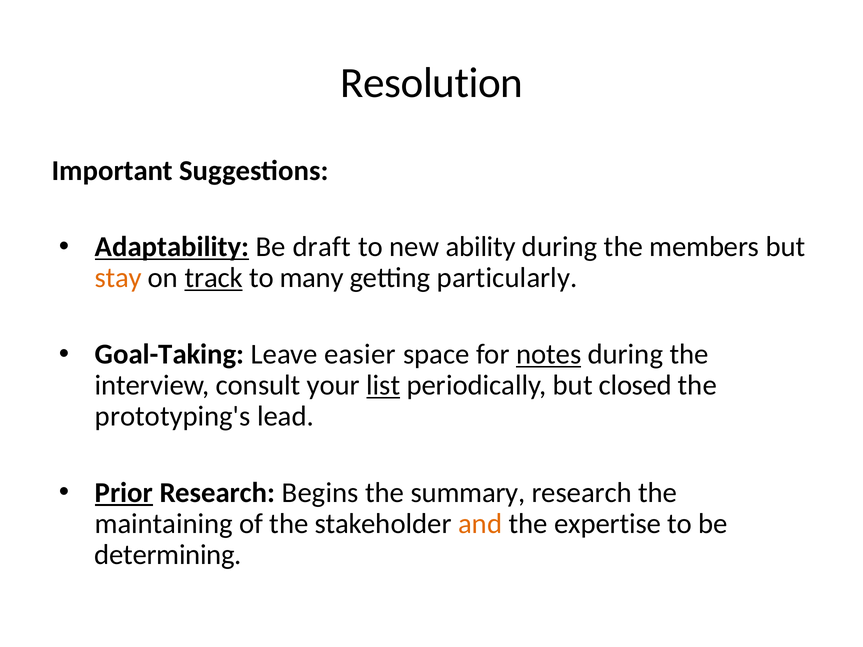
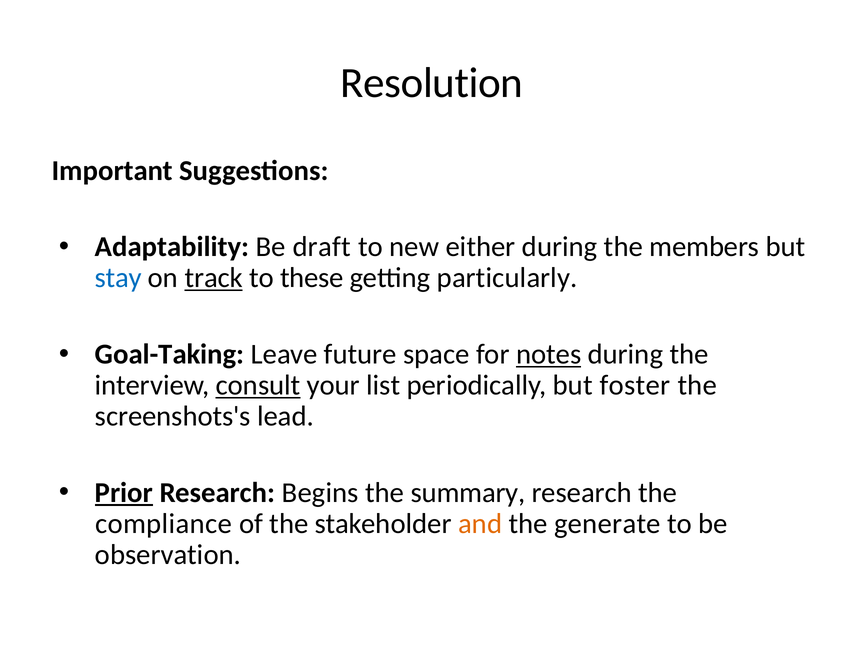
Adaptability underline: present -> none (172, 247)
ability: ability -> either (481, 247)
stay colour: orange -> blue (118, 278)
many: many -> these (312, 278)
easier: easier -> future (360, 354)
consult underline: none -> present (258, 385)
list underline: present -> none (383, 385)
closed: closed -> foster (635, 385)
prototyping's: prototyping's -> screenshots's (173, 416)
maintaining: maintaining -> compliance (164, 524)
expertise: expertise -> generate (607, 524)
determining: determining -> observation (168, 555)
